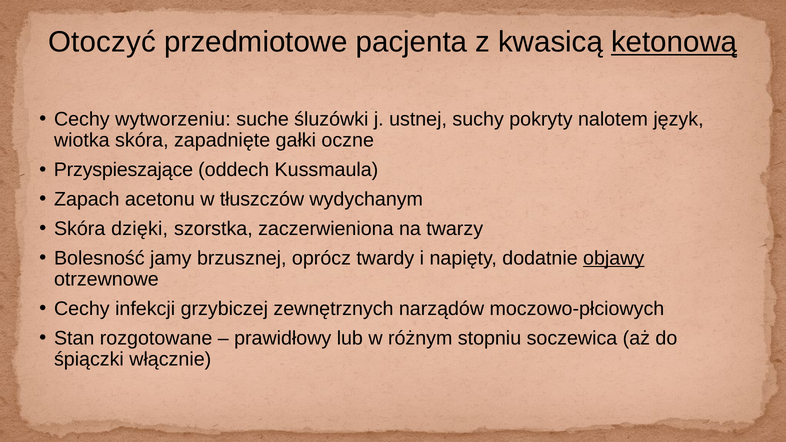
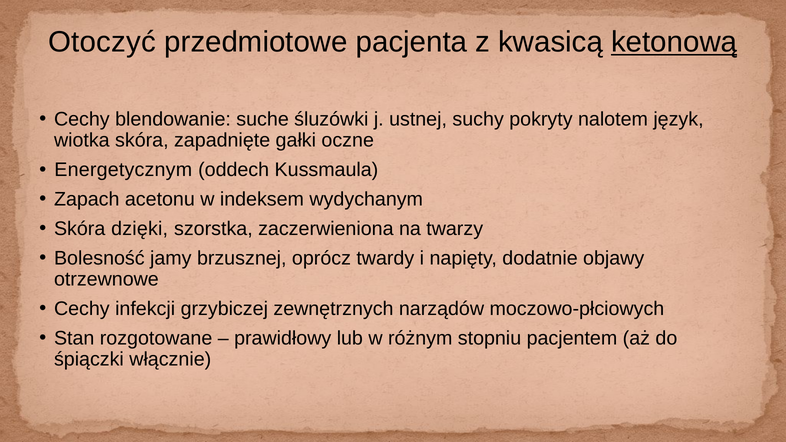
wytworzeniu: wytworzeniu -> blendowanie (173, 119)
Przyspieszające: Przyspieszające -> Energetycznym (123, 170)
tłuszczów: tłuszczów -> indeksem (262, 199)
objawy underline: present -> none (614, 258)
soczewica: soczewica -> pacjentem (572, 338)
